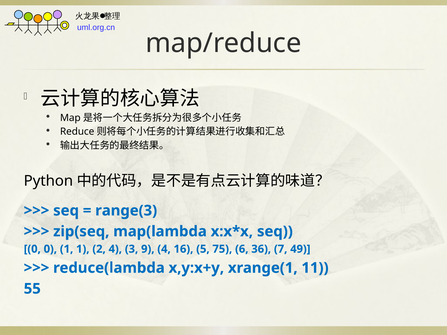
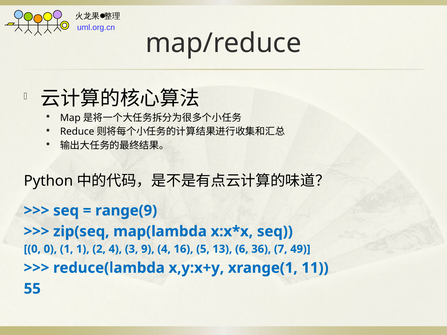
range(3: range(3 -> range(9 (126, 211)
75: 75 -> 13 (222, 249)
